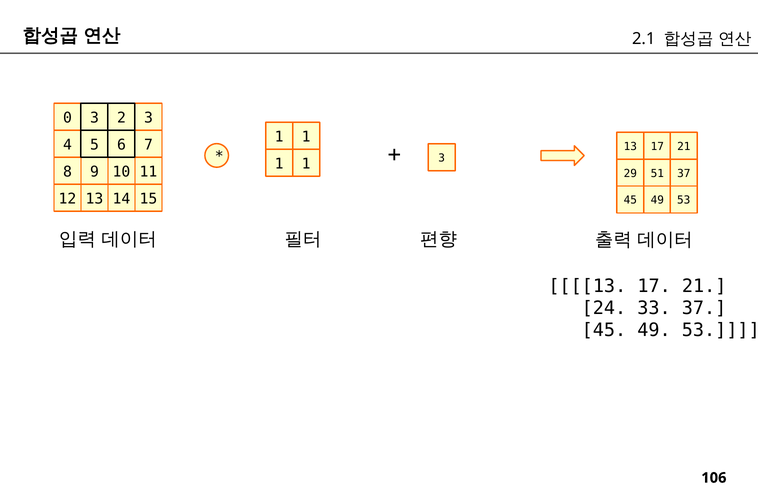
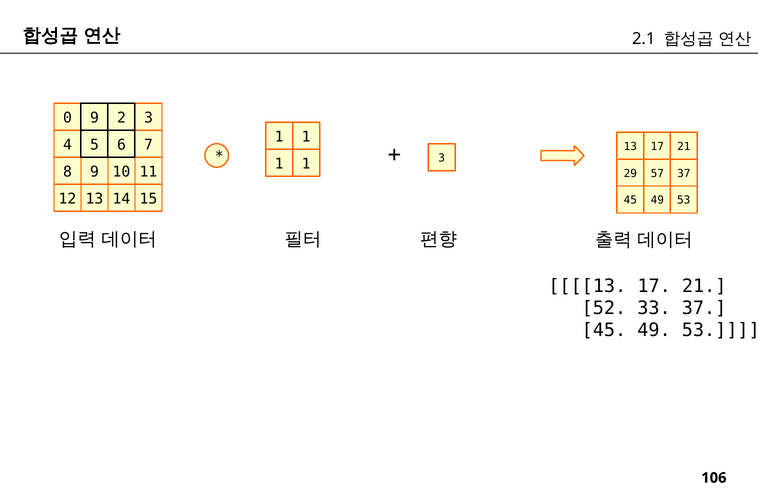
0 3: 3 -> 9 (94, 118)
51: 51 -> 57 (657, 173)
24: 24 -> 52 (604, 308)
